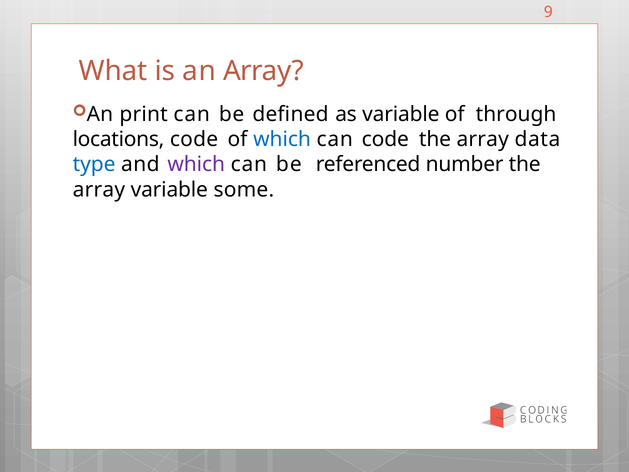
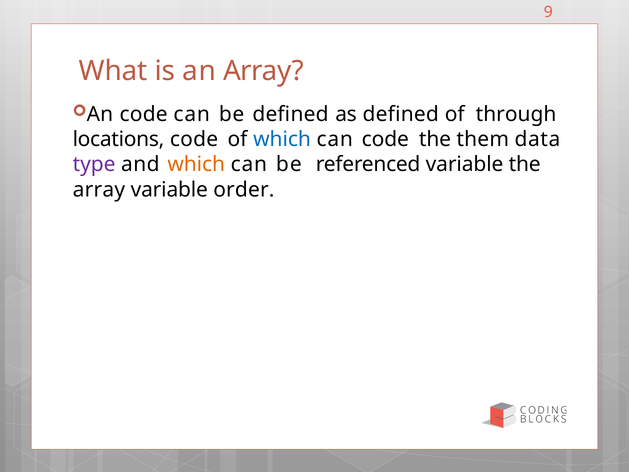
An print: print -> code (144, 114)
as variable: variable -> defined (401, 114)
array: array -> them (483, 139)
type colour: blue -> purple (94, 164)
which colour: purple -> orange (196, 164)
referenced number: number -> variable (465, 164)
some: some -> order (244, 190)
